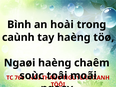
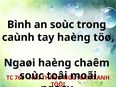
an hoài: hoài -> soùc (62, 25)
